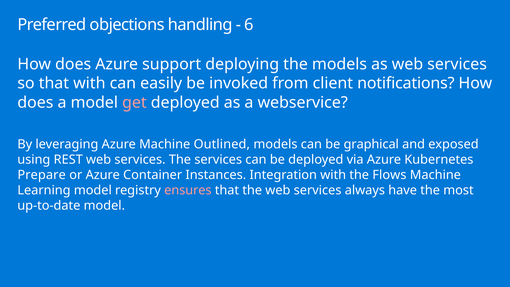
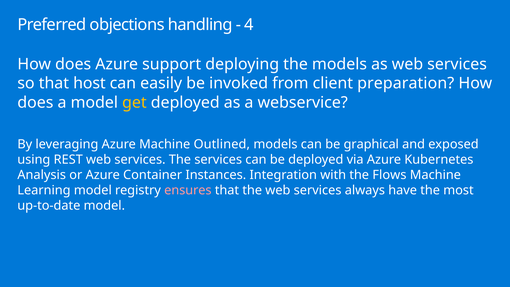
6: 6 -> 4 (249, 25)
that with: with -> host (89, 83)
notifications: notifications -> preparation (406, 83)
get colour: pink -> yellow (134, 102)
Prepare: Prepare -> Analysis (42, 175)
